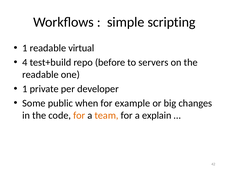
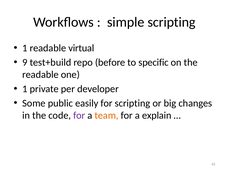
4: 4 -> 9 (25, 62)
servers: servers -> specific (154, 62)
when: when -> easily (87, 103)
for example: example -> scripting (132, 103)
for colour: orange -> purple (79, 115)
